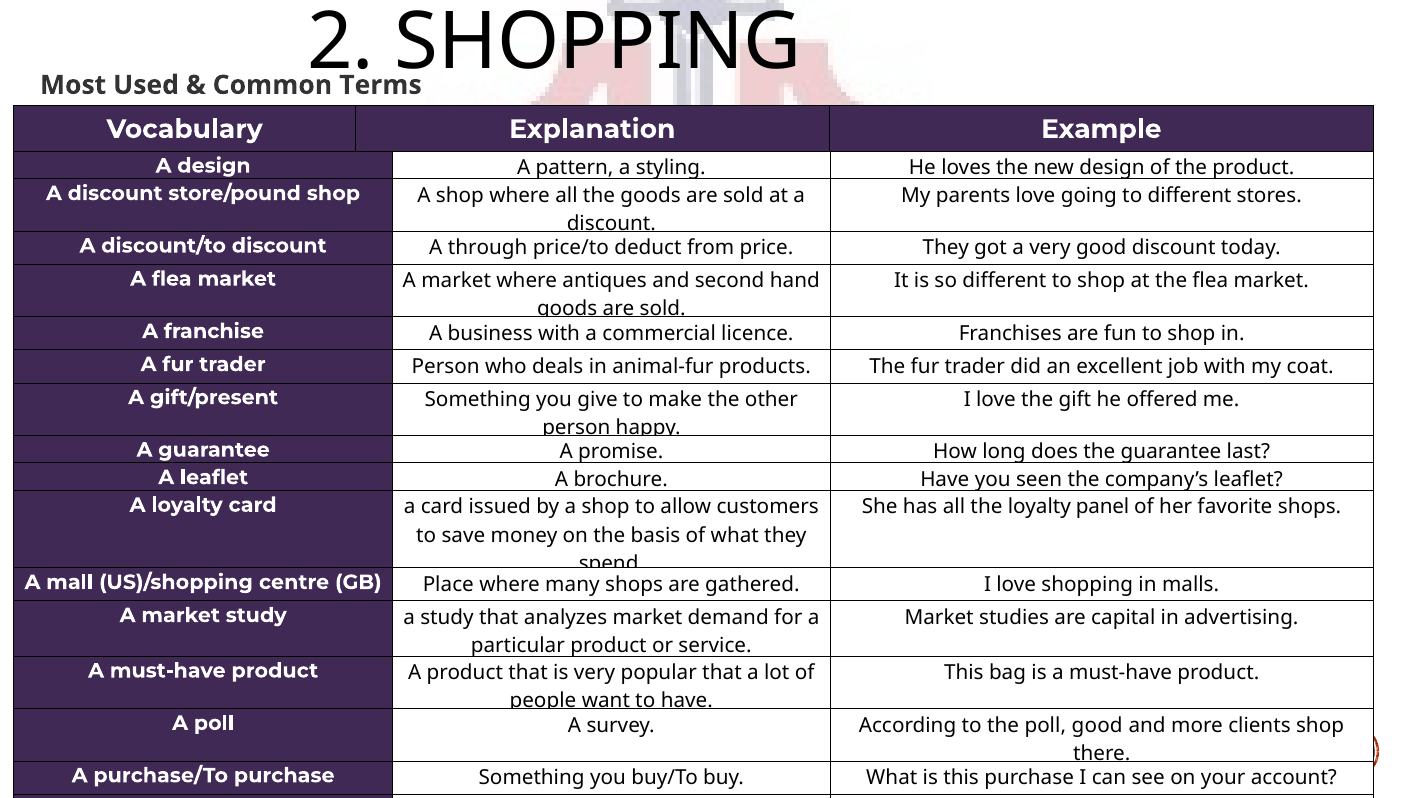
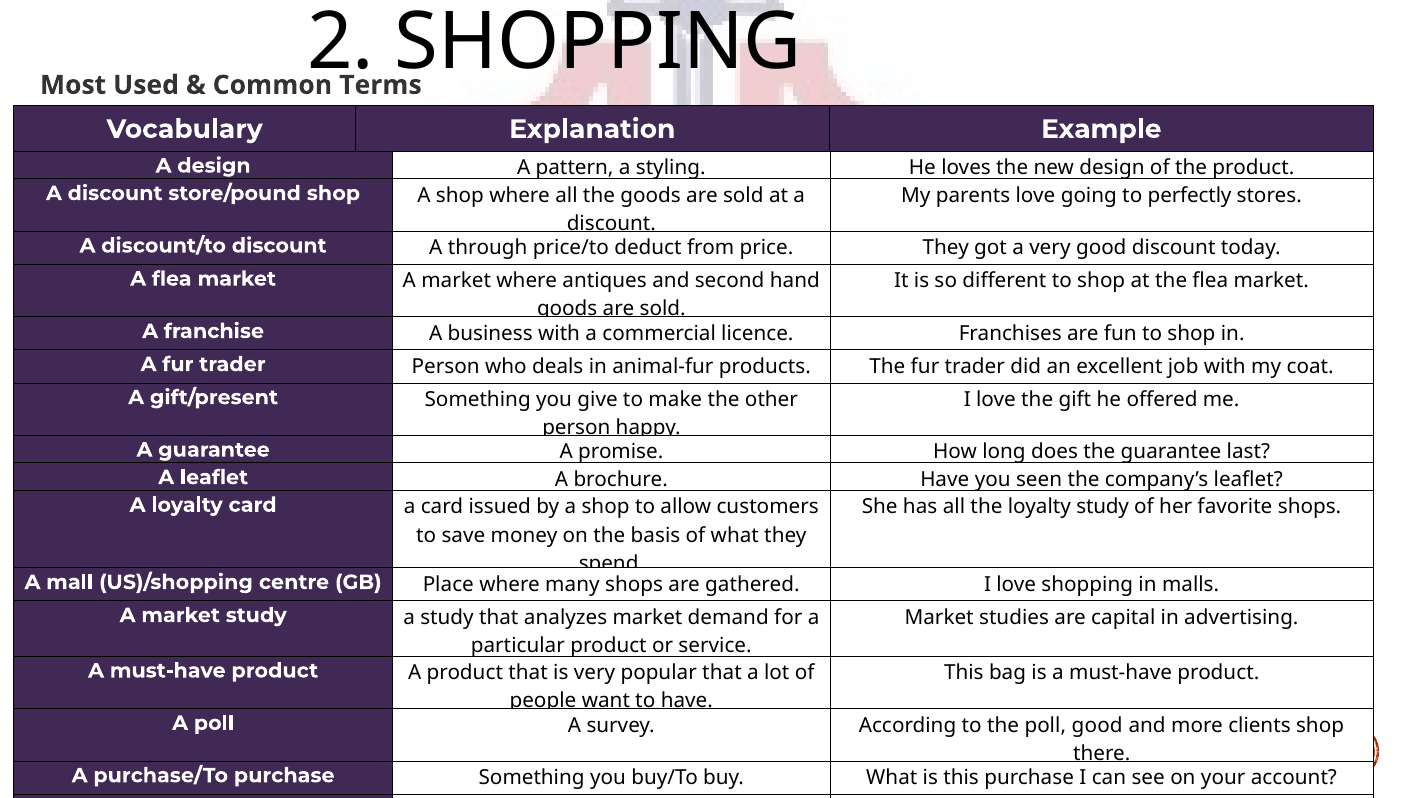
to different: different -> perfectly (1190, 195)
loyalty panel: panel -> study (1103, 507)
